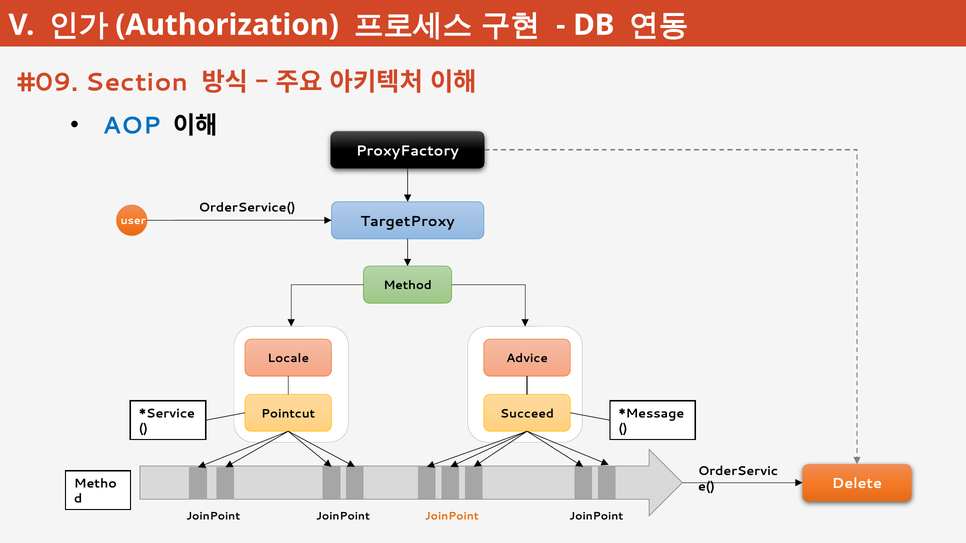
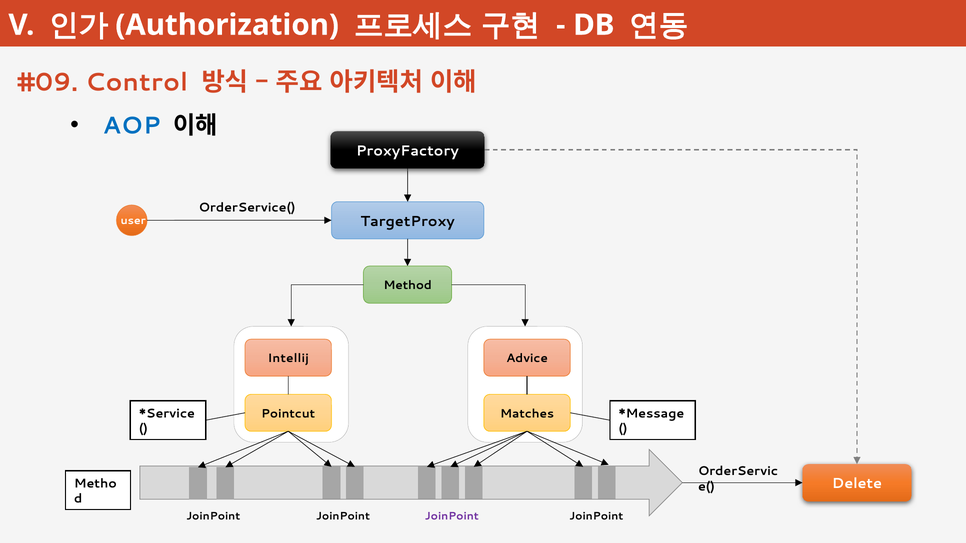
Section: Section -> Control (137, 82)
Locale: Locale -> Intellij (288, 359)
Succeed: Succeed -> Matches (527, 414)
JoinPoint colour: orange -> purple (452, 517)
